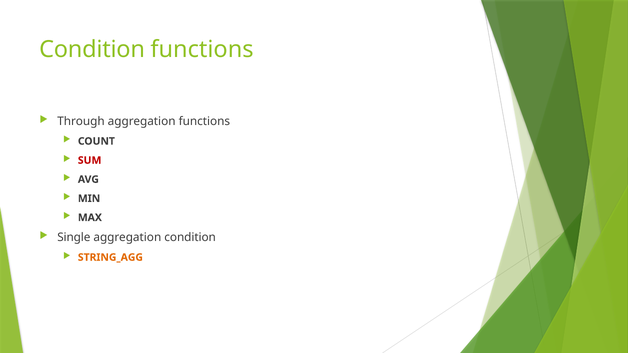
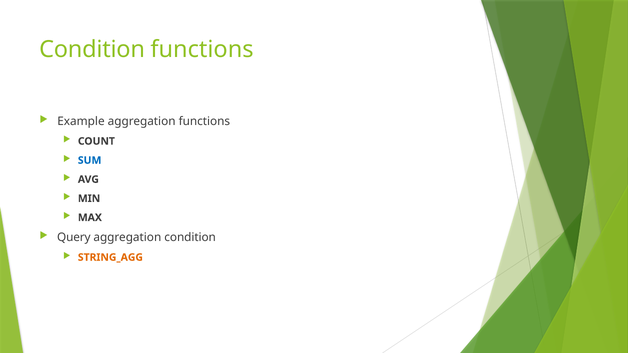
Through: Through -> Example (81, 122)
SUM colour: red -> blue (90, 160)
Single: Single -> Query (74, 238)
